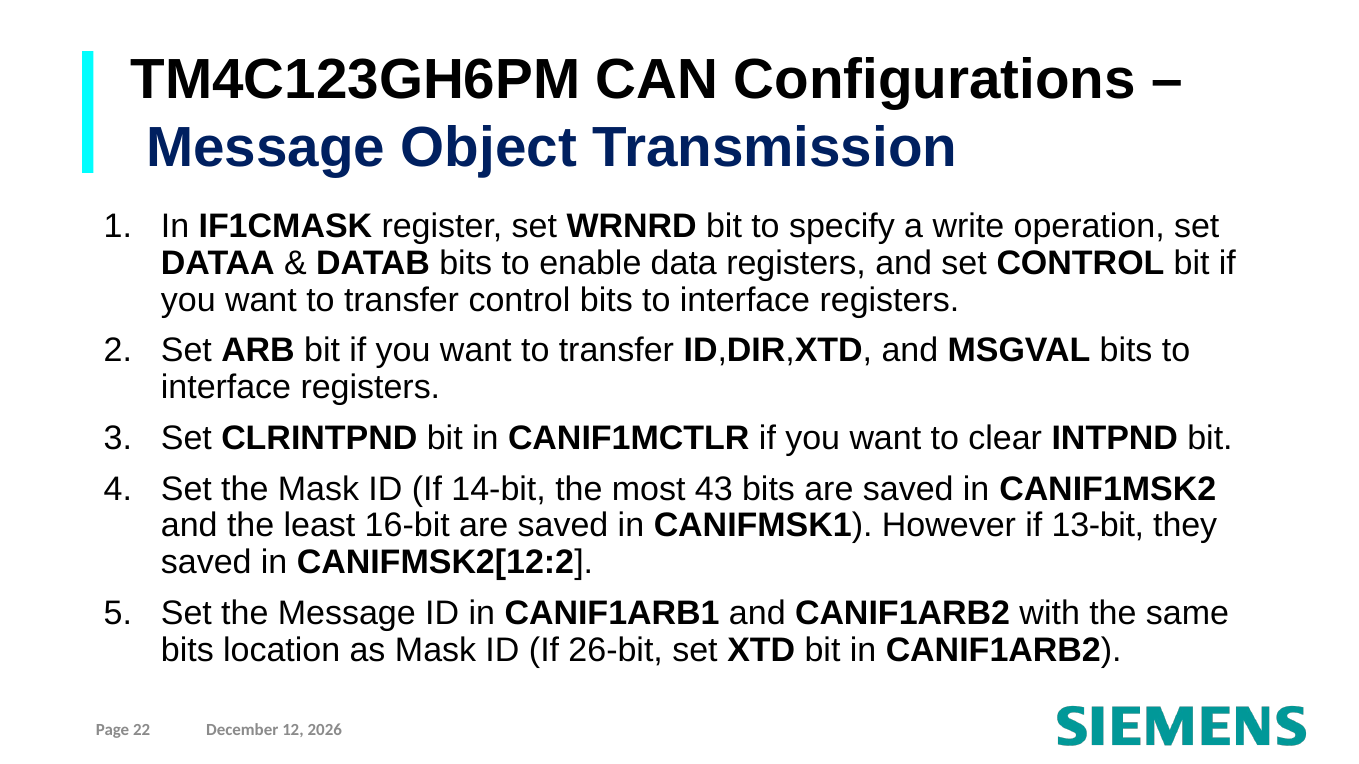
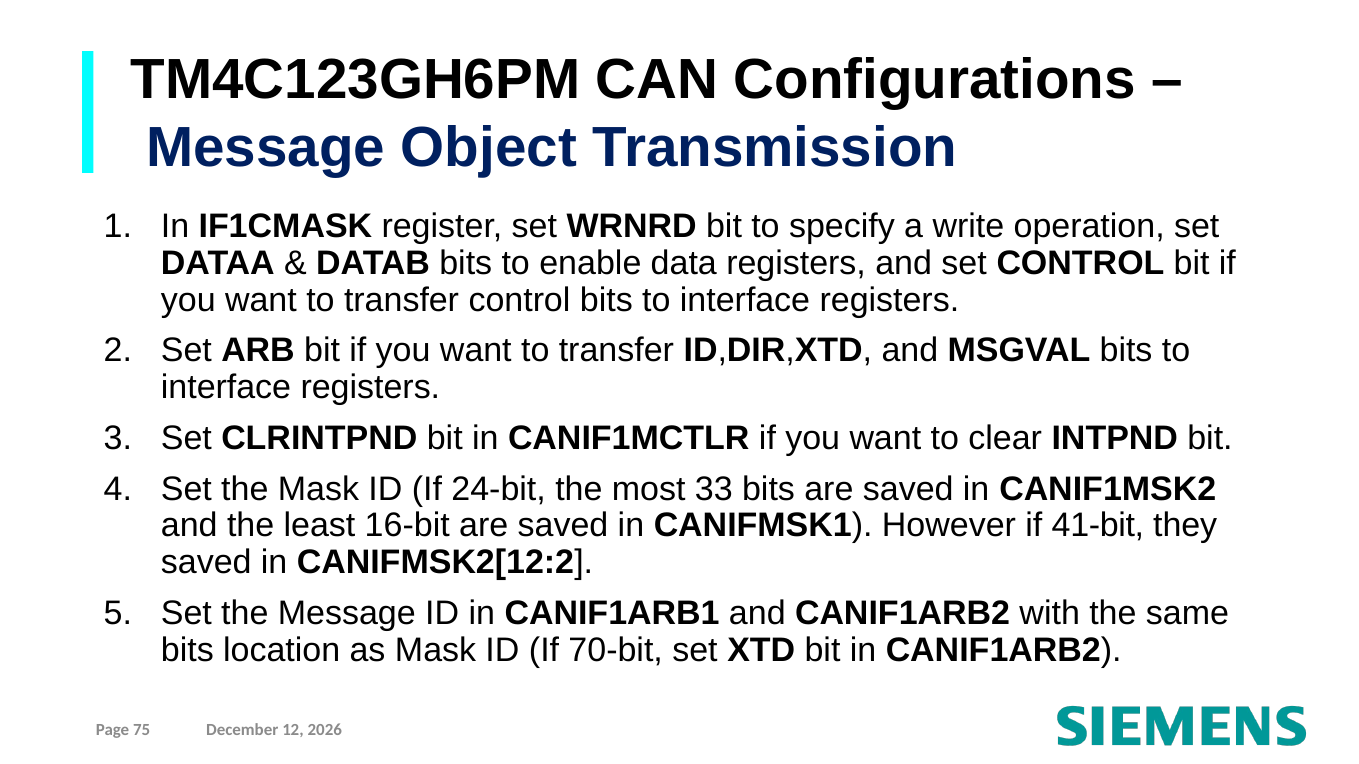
14-bit: 14-bit -> 24-bit (499, 489)
43: 43 -> 33 (714, 489)
13-bit: 13-bit -> 41-bit (1098, 526)
26-bit: 26-bit -> 70-bit (616, 650)
22: 22 -> 75 (142, 730)
